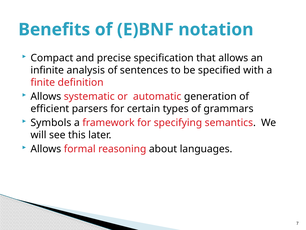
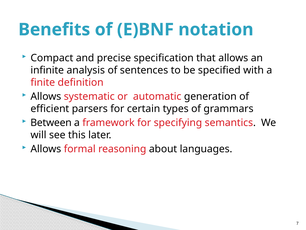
Symbols: Symbols -> Between (51, 123)
